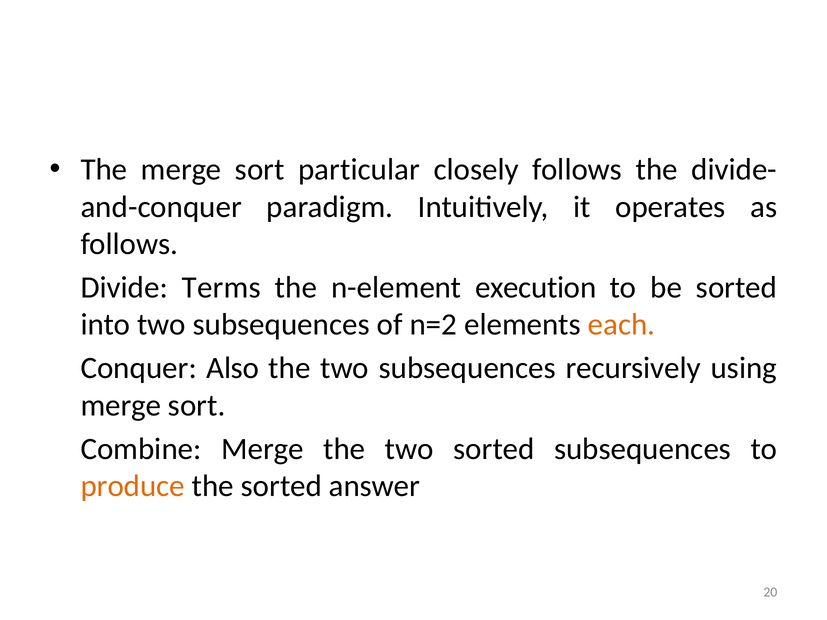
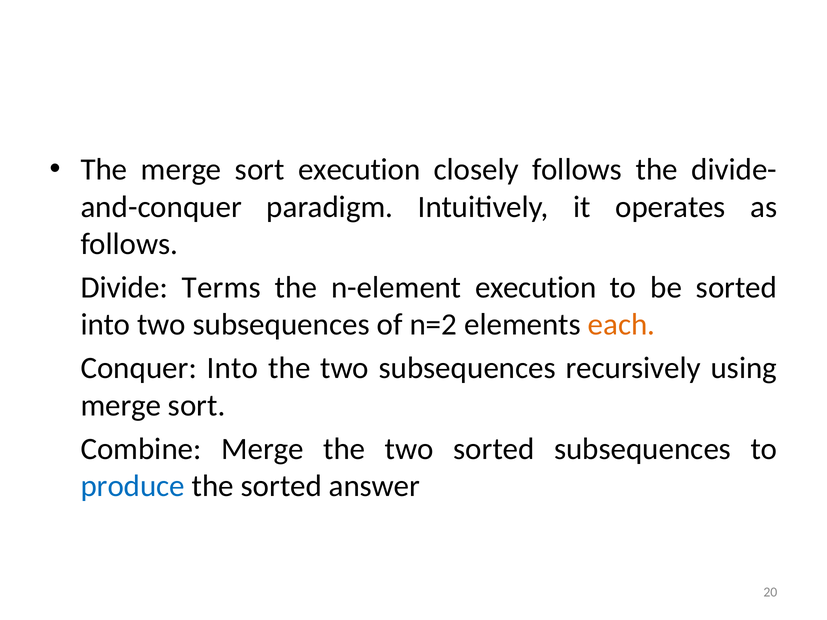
sort particular: particular -> execution (359, 170)
Conquer Also: Also -> Into (232, 368)
produce colour: orange -> blue (133, 486)
